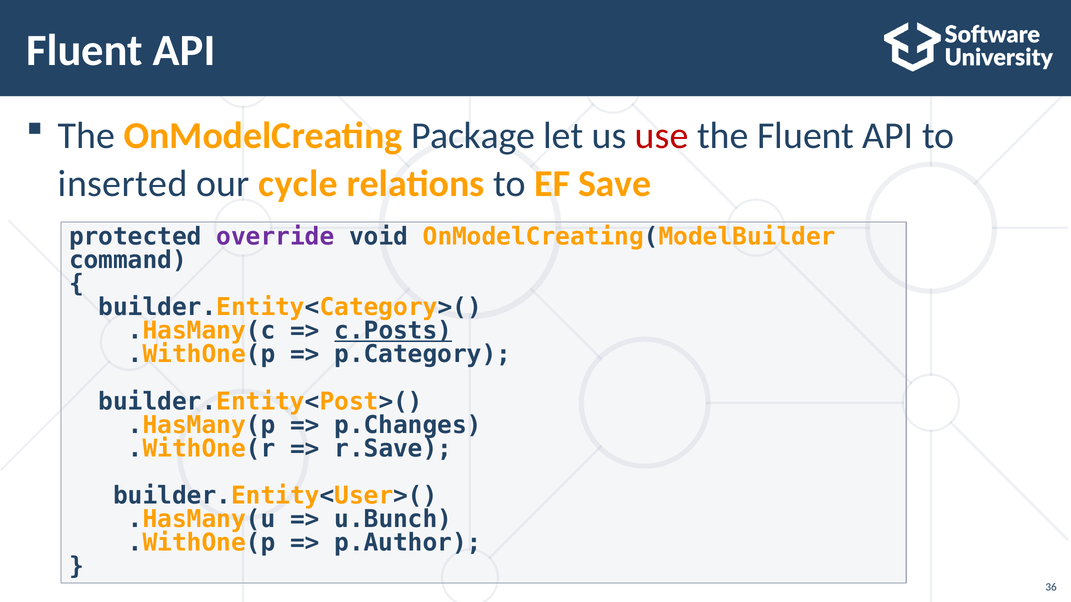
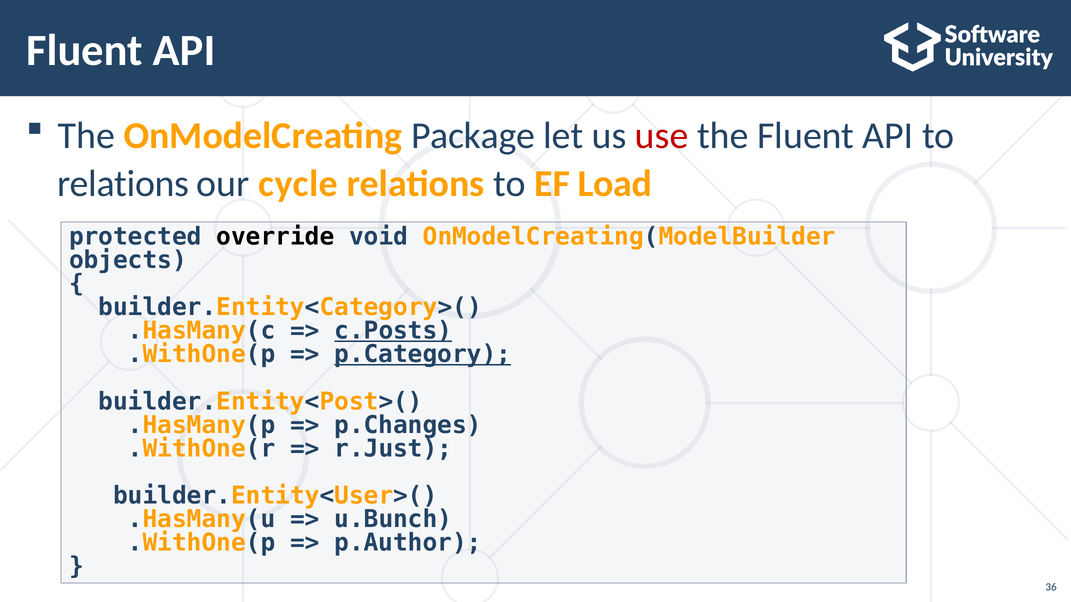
inserted: inserted -> relations (123, 184)
Save: Save -> Load (615, 184)
override colour: purple -> black (275, 237)
command: command -> objects (128, 260)
p.Category underline: none -> present (423, 355)
r.Save: r.Save -> r.Just (393, 449)
